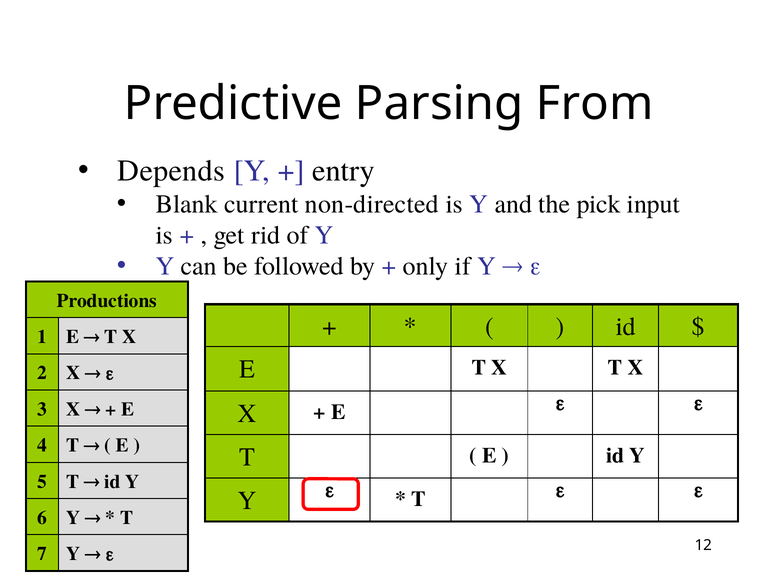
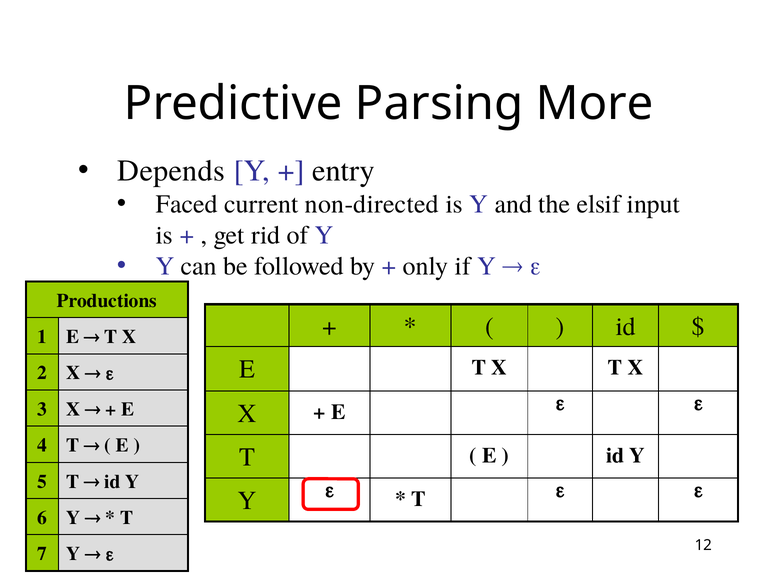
From: From -> More (595, 104)
Blank: Blank -> Faced (187, 204)
pick: pick -> elsif (599, 204)
